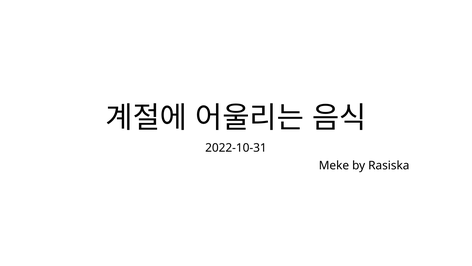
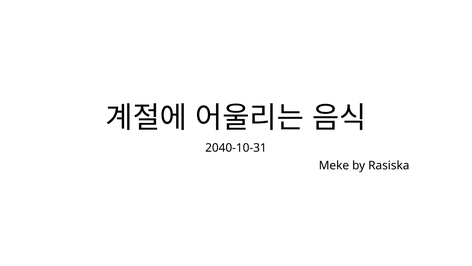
2022-10-31: 2022-10-31 -> 2040-10-31 (236, 148)
